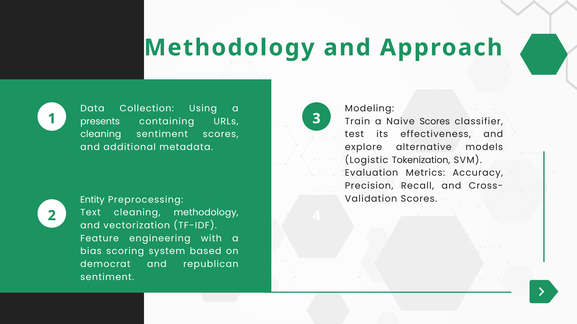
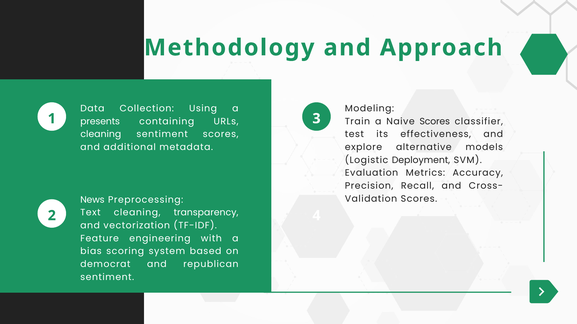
Tokenization: Tokenization -> Deployment (421, 160)
Entity: Entity -> News (92, 200)
cleaning methodology: methodology -> transparency (206, 213)
